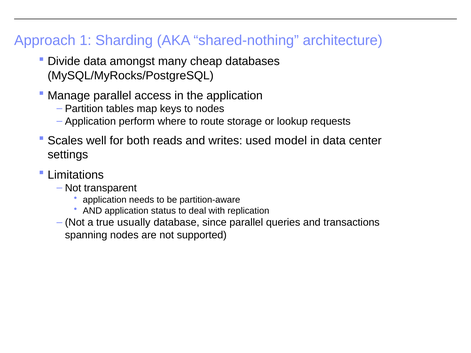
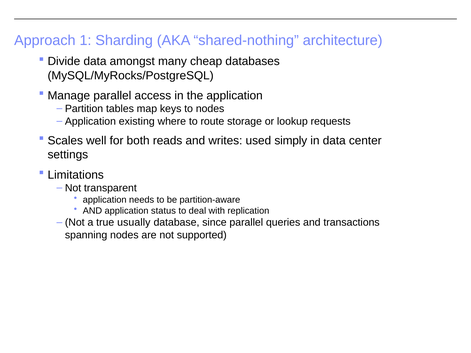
perform: perform -> existing (137, 121)
model: model -> simply (291, 141)
